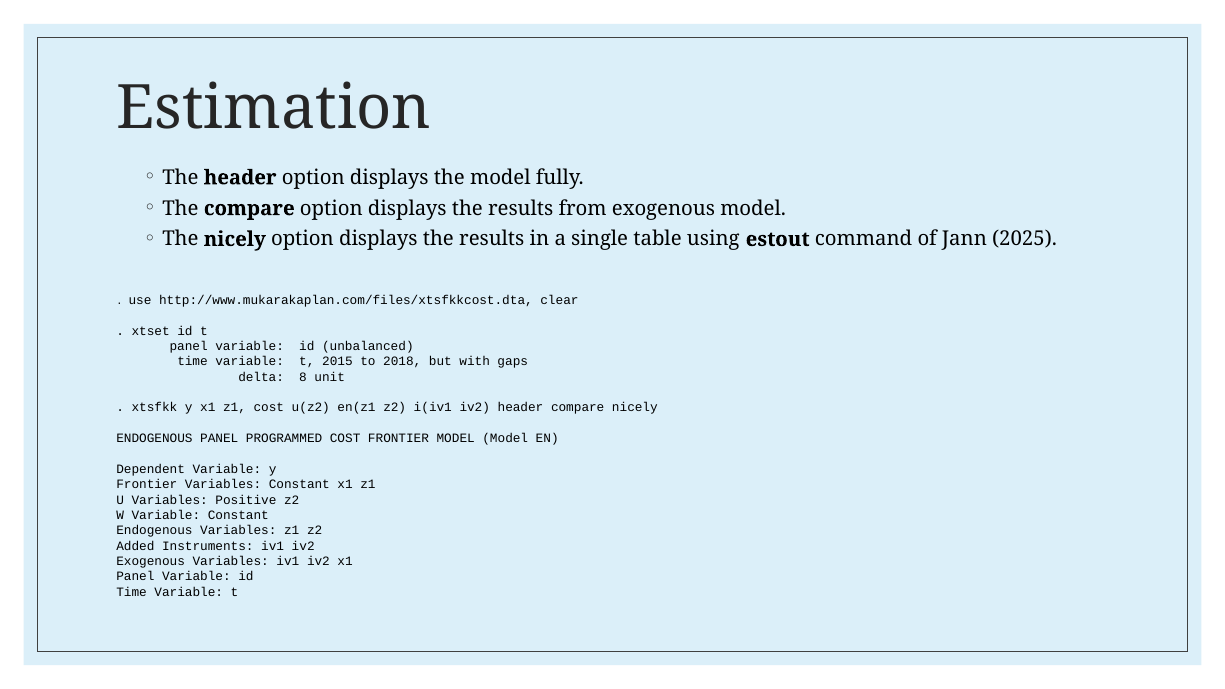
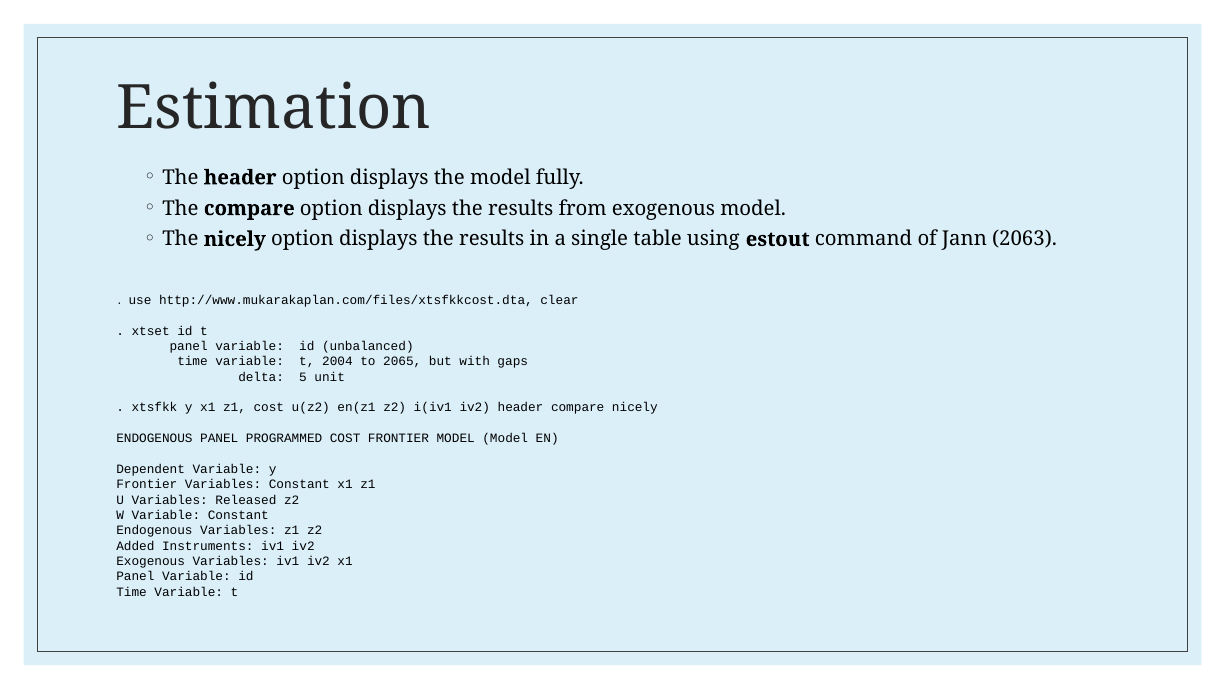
2025: 2025 -> 2063 (1025, 239)
2015: 2015 -> 2004 (337, 362)
2018: 2018 -> 2065 (402, 362)
8: 8 -> 5 (303, 377)
Positive: Positive -> Released (246, 500)
